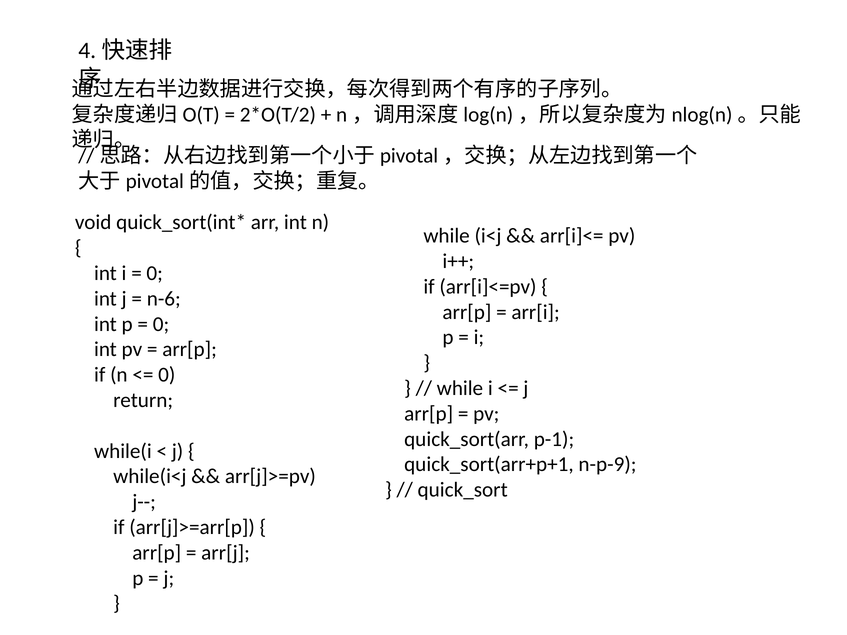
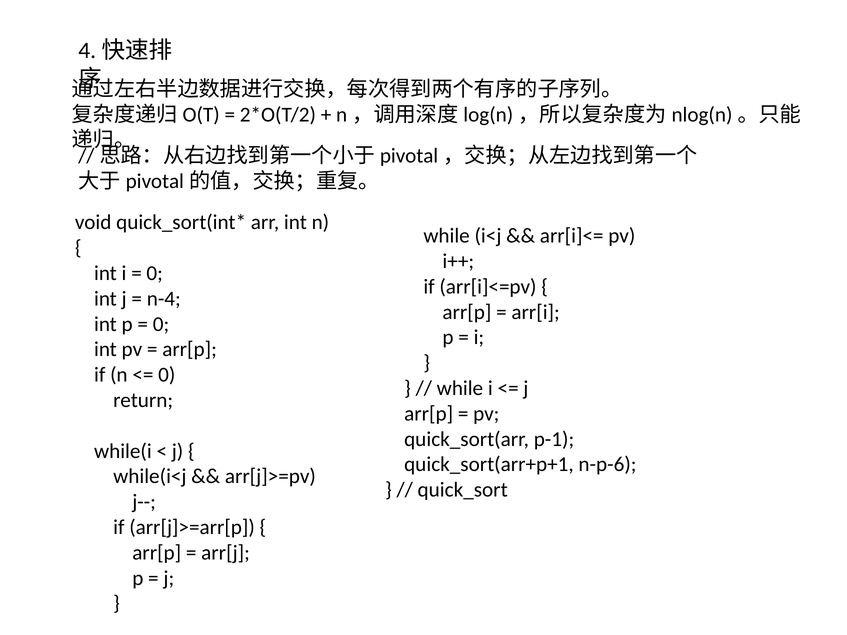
n-6: n-6 -> n-4 (164, 299)
n-p-9: n-p-9 -> n-p-6 (607, 465)
